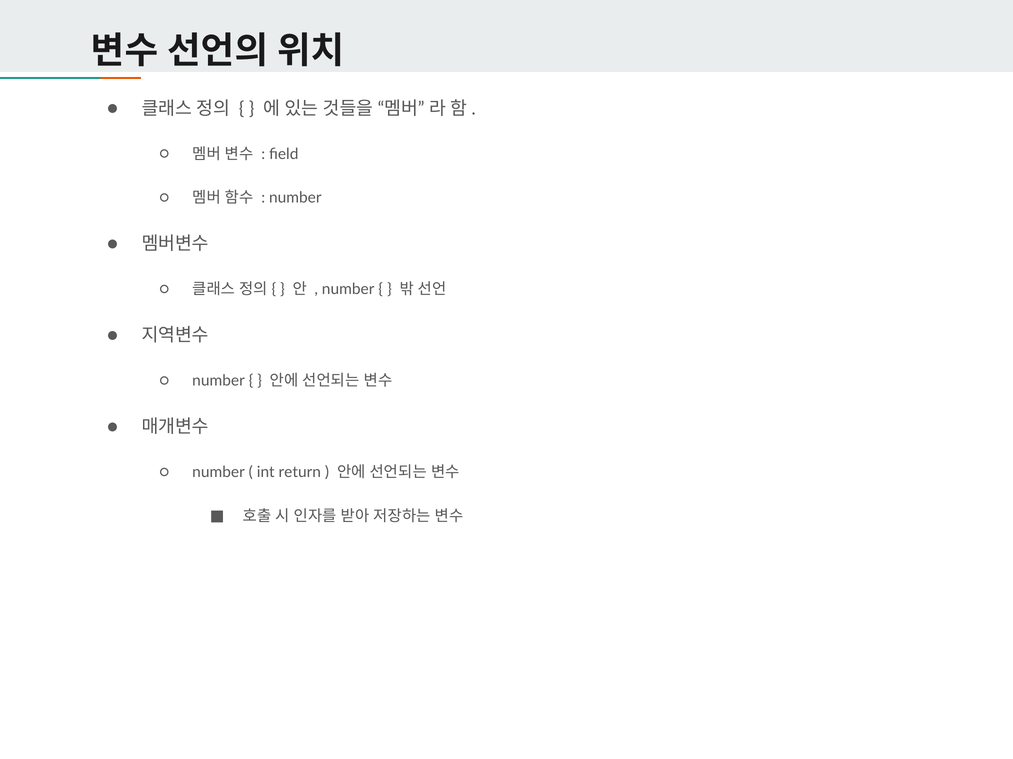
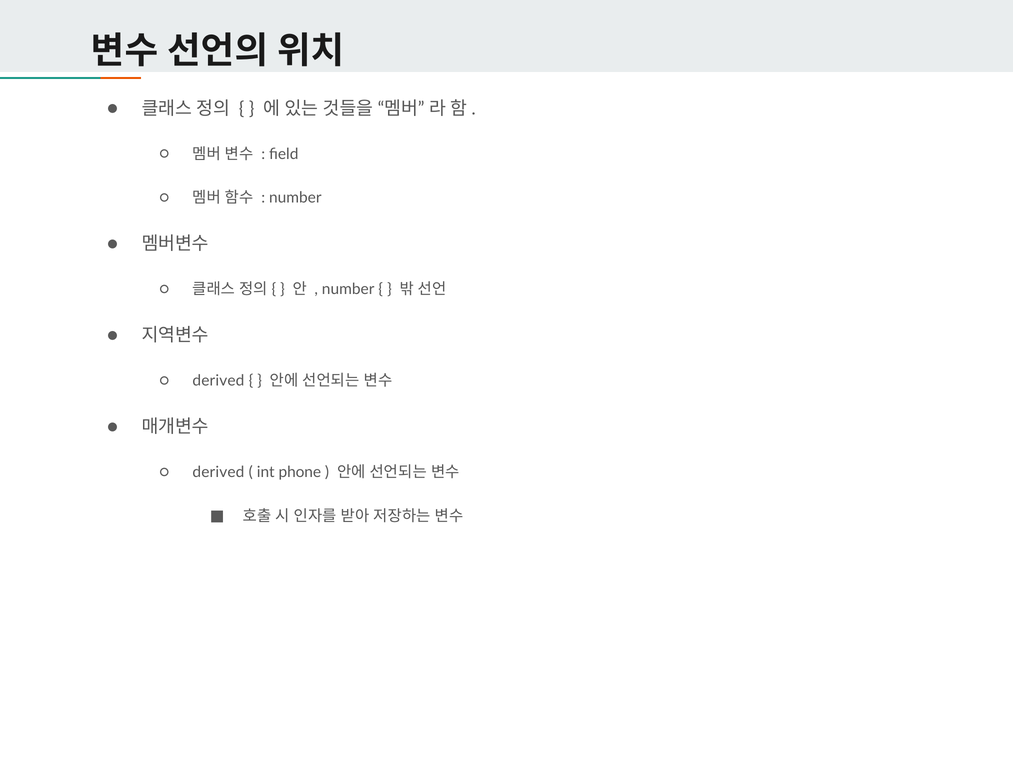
number: number -> derived (218, 381)
number: number -> derived (218, 473)
return: return -> phone (300, 473)
